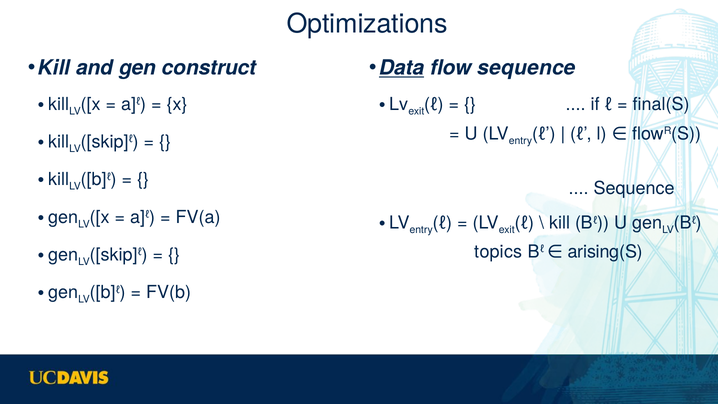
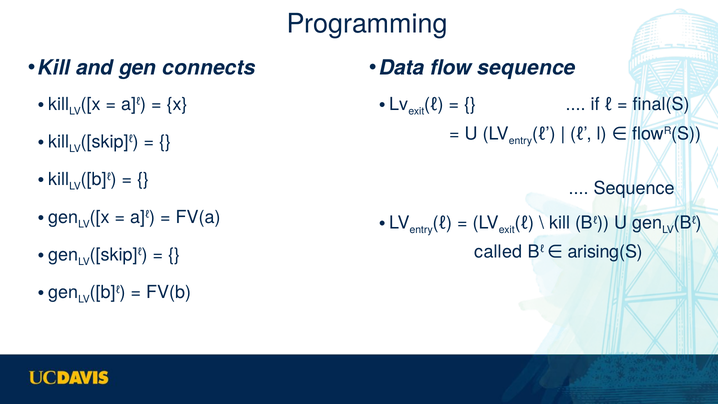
Optimizations: Optimizations -> Programming (367, 24)
construct: construct -> connects (209, 68)
Data underline: present -> none (402, 68)
topics: topics -> called (498, 252)
